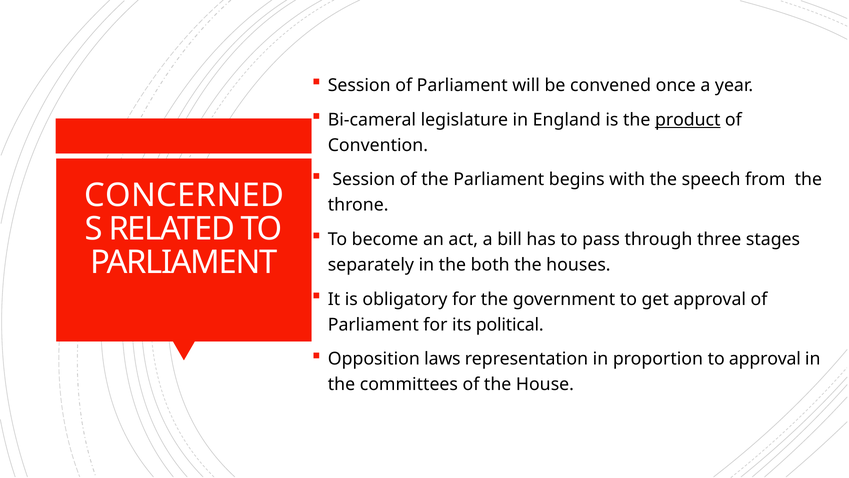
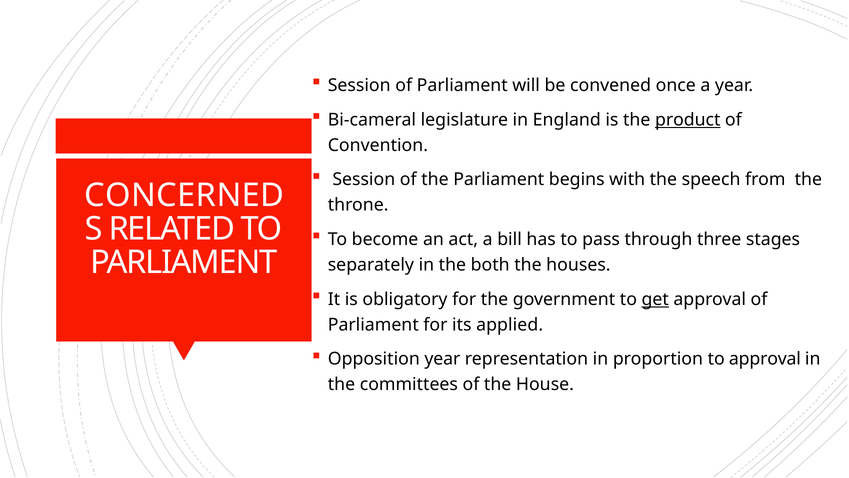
get underline: none -> present (655, 299)
political: political -> applied (510, 324)
Opposition laws: laws -> year (442, 359)
